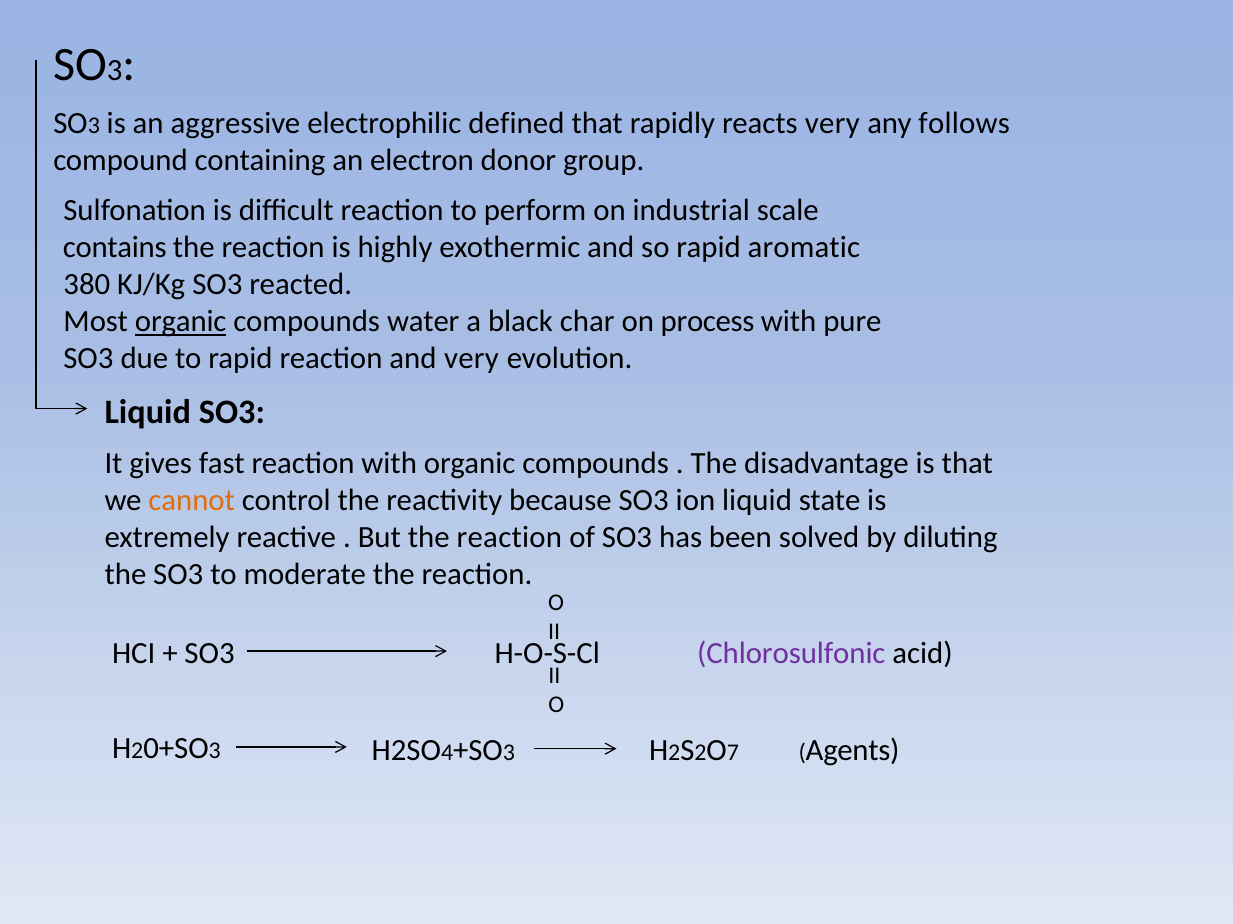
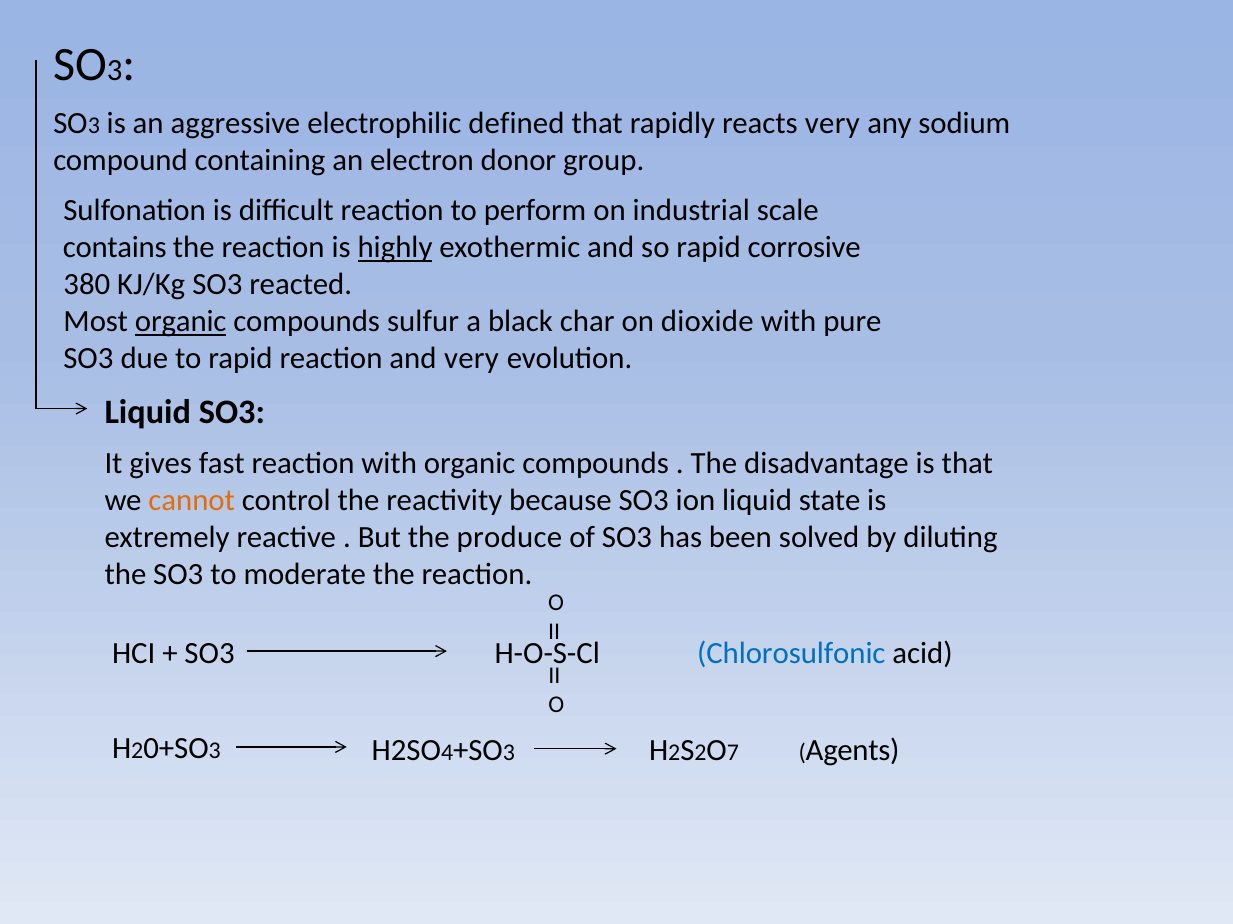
follows: follows -> sodium (964, 124)
highly underline: none -> present (395, 248)
aromatic: aromatic -> corrosive (804, 248)
water: water -> sulfur (423, 322)
process: process -> dioxide (707, 322)
But the reaction: reaction -> produce (509, 538)
Chlorosulfonic colour: purple -> blue (791, 653)
